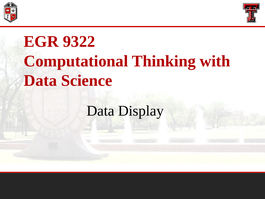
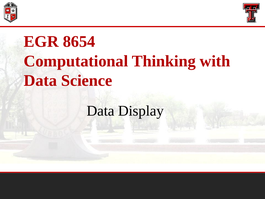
9322: 9322 -> 8654 (79, 42)
